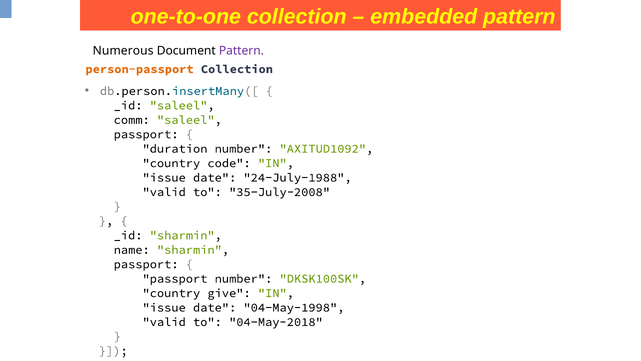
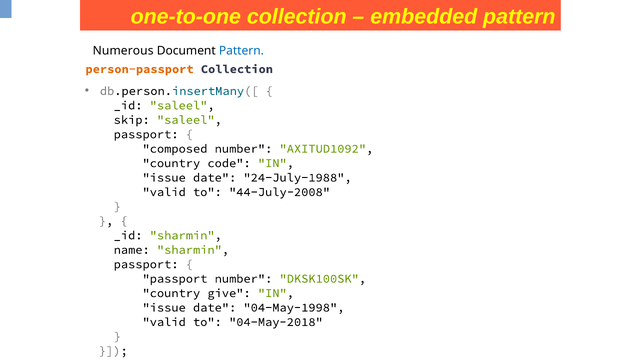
Pattern colour: purple -> blue (241, 50)
comm: comm -> skip (132, 120)
duration: duration -> composed (175, 149)
35-July-2008: 35-July-2008 -> 44-July-2008 (280, 192)
